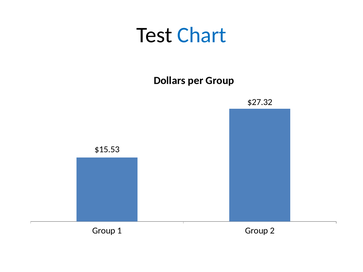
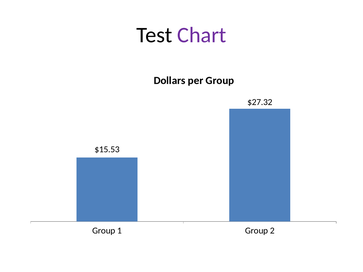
Chart colour: blue -> purple (202, 35)
